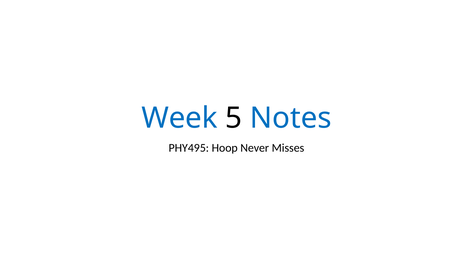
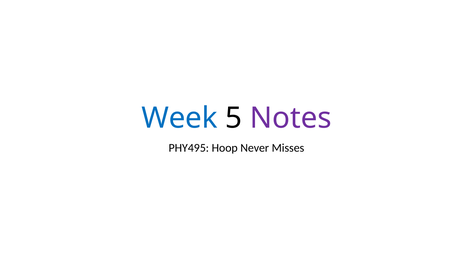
Notes colour: blue -> purple (291, 118)
